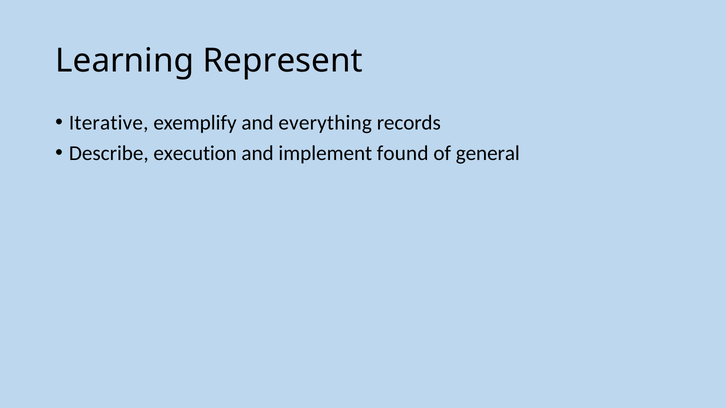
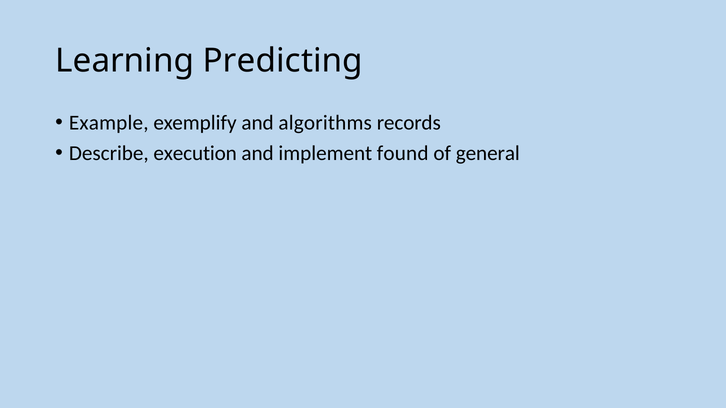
Represent: Represent -> Predicting (283, 61)
Iterative: Iterative -> Example (109, 123)
everything: everything -> algorithms (325, 123)
